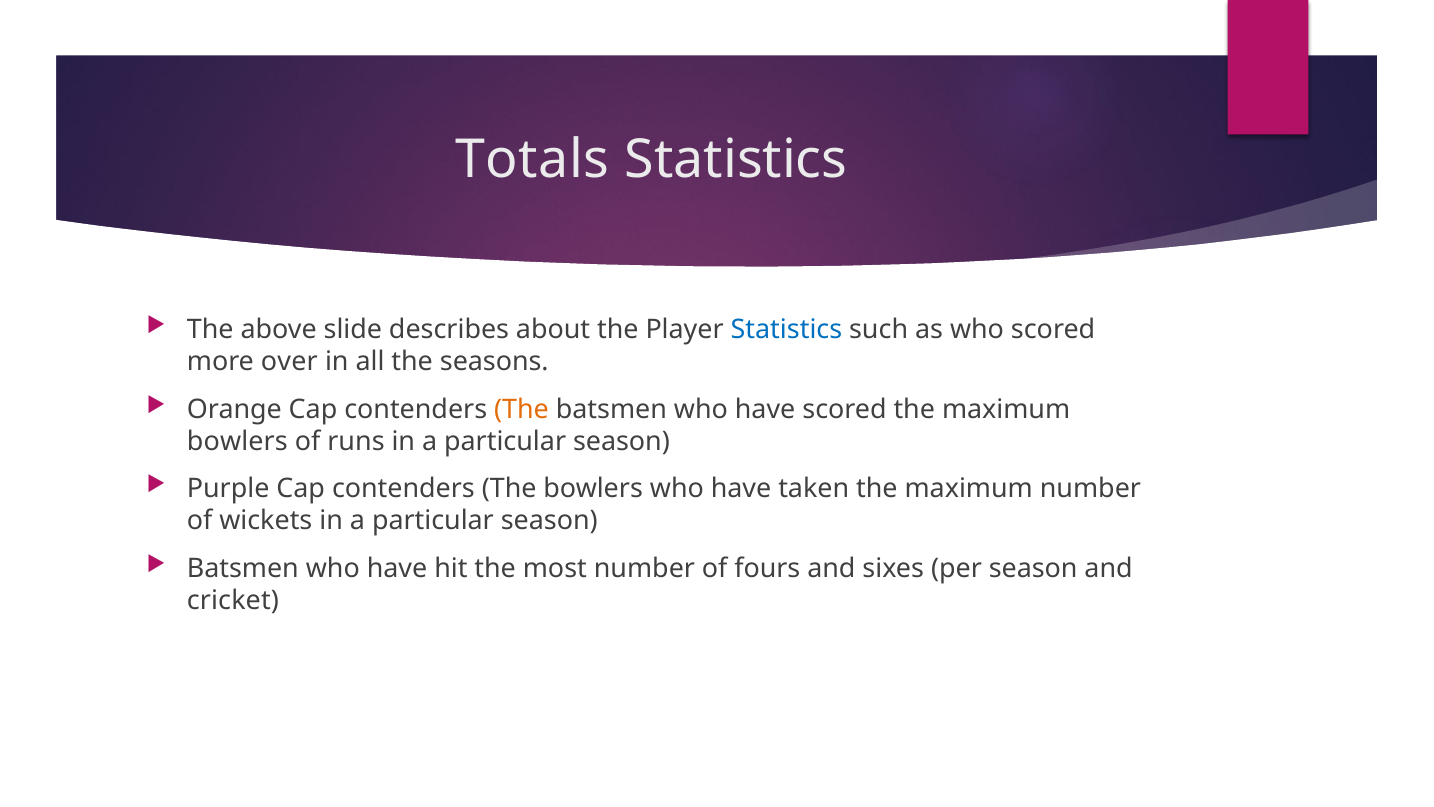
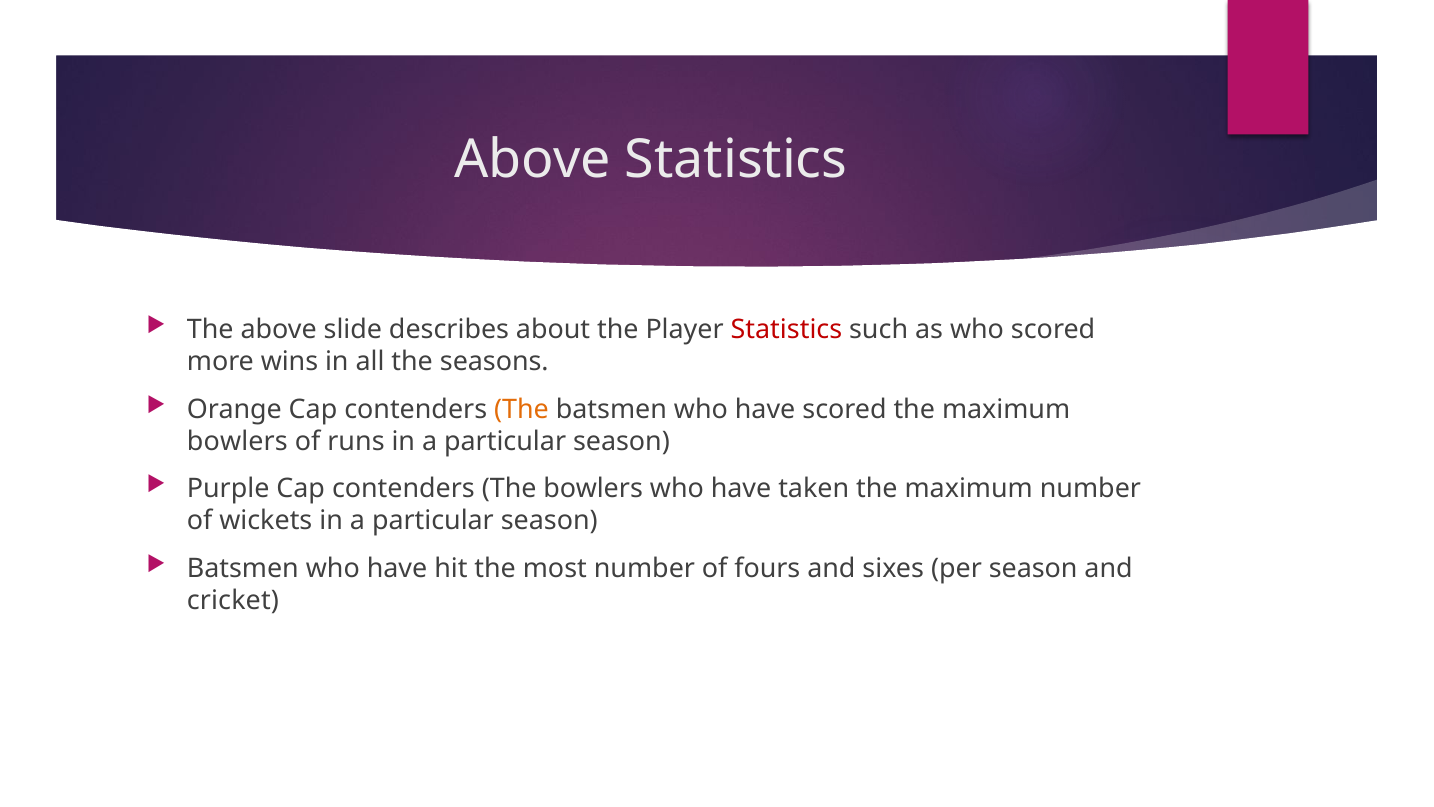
Totals: Totals -> Above (533, 160)
Statistics colour: blue -> red (786, 330)
over: over -> wins (290, 362)
